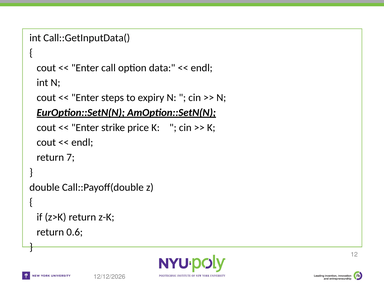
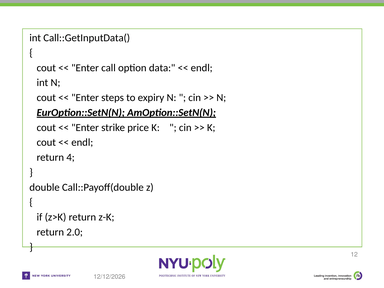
7: 7 -> 4 (71, 157)
0.6: 0.6 -> 2.0 (75, 232)
